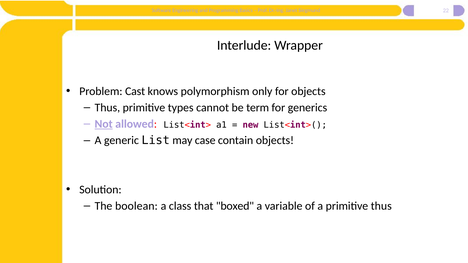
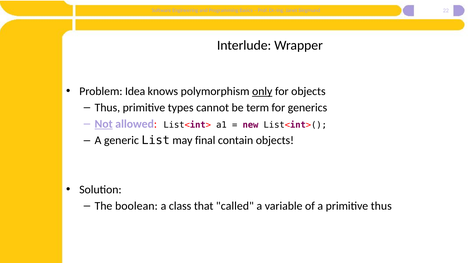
Cast: Cast -> Idea (135, 91)
only underline: none -> present (262, 91)
case: case -> final (205, 141)
boxed: boxed -> called (235, 206)
